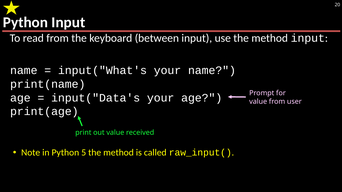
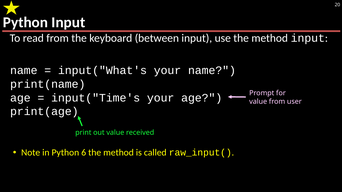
input("Data's: input("Data's -> input("Time's (96, 98)
5: 5 -> 6 (84, 153)
